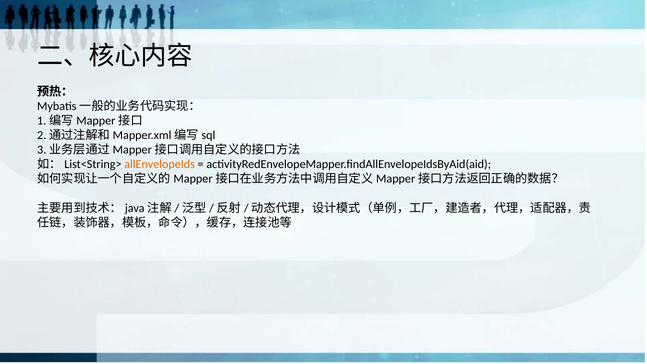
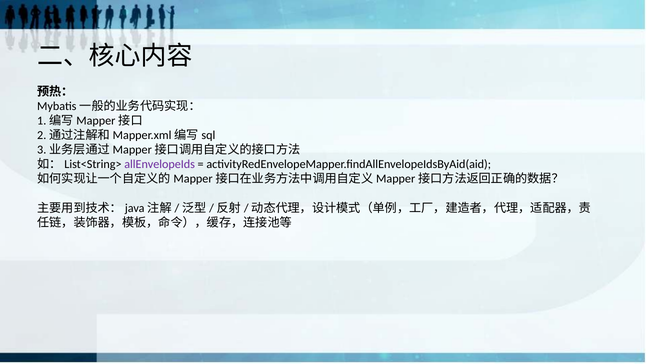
allEnvelopeIds colour: orange -> purple (160, 164)
